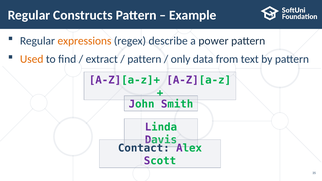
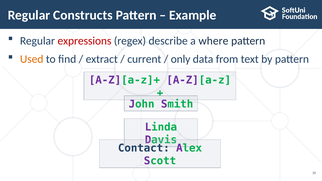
expressions colour: orange -> red (84, 41)
power: power -> where (213, 41)
pattern: pattern -> current (144, 59)
